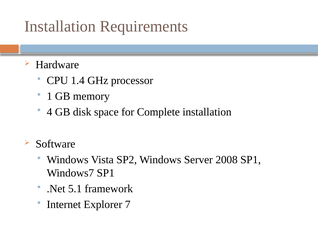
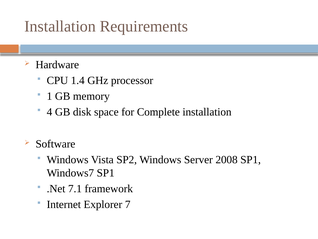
5.1: 5.1 -> 7.1 (75, 188)
